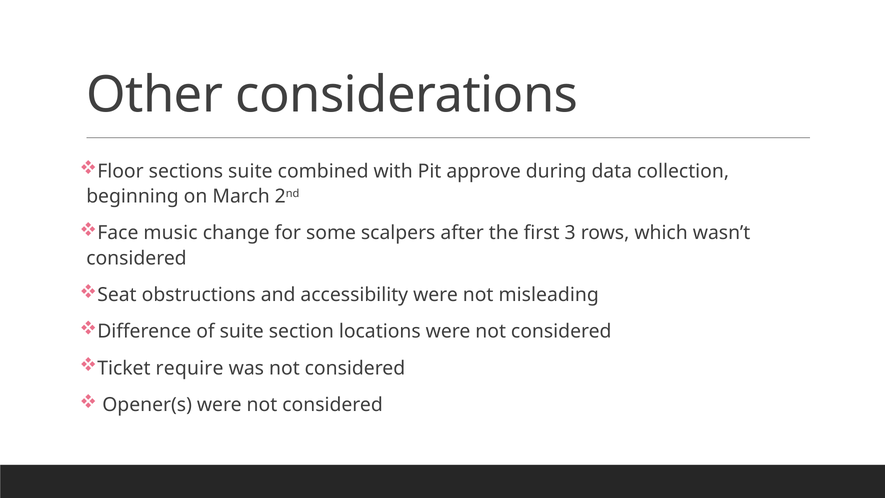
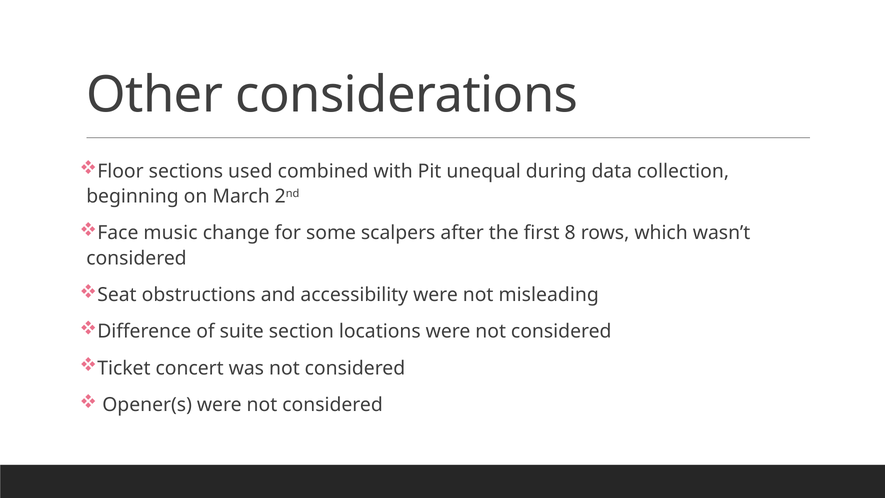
sections suite: suite -> used (250, 171)
approve: approve -> unequal (484, 171)
3: 3 -> 8 (570, 233)
require: require -> concert (190, 368)
